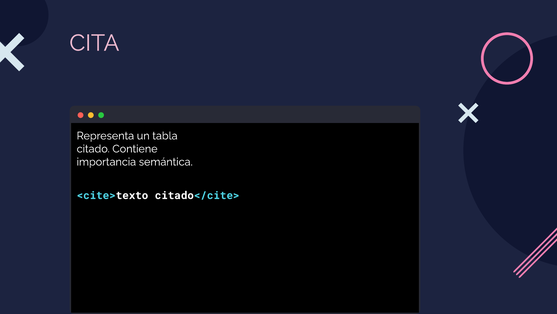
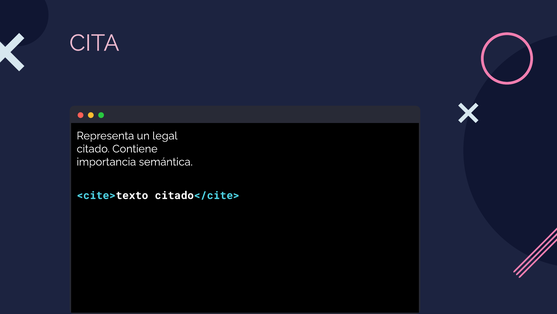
tabla: tabla -> legal (165, 136)
